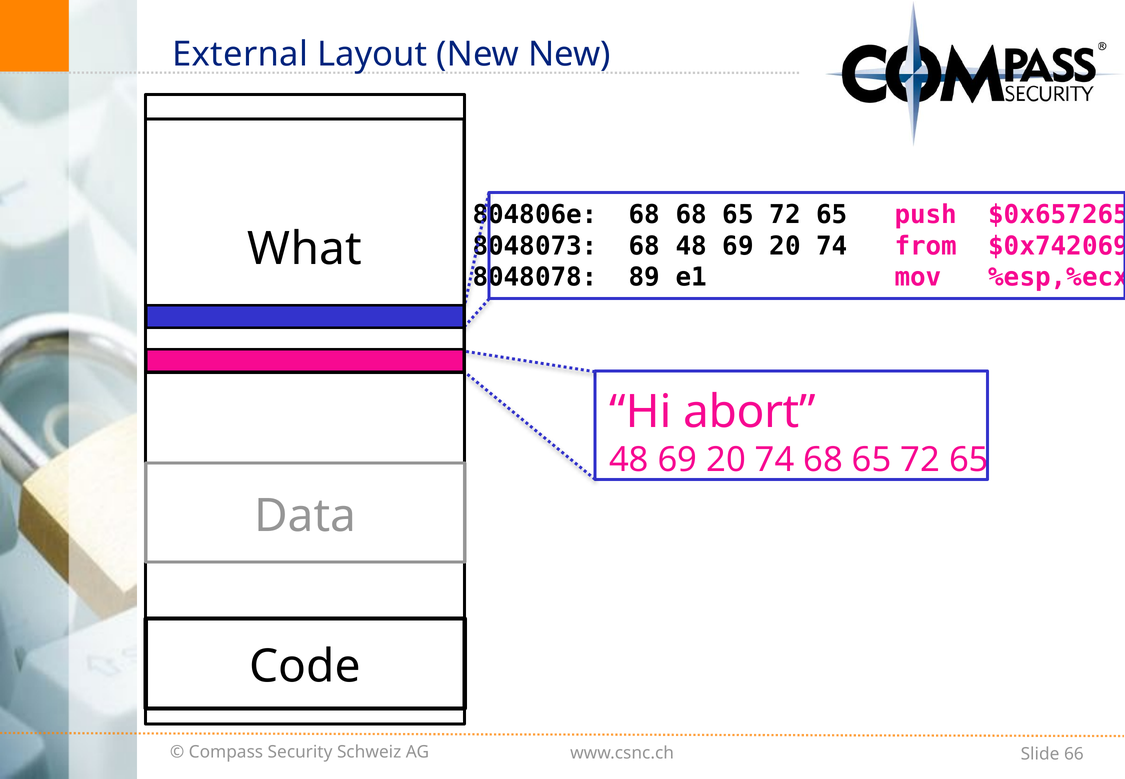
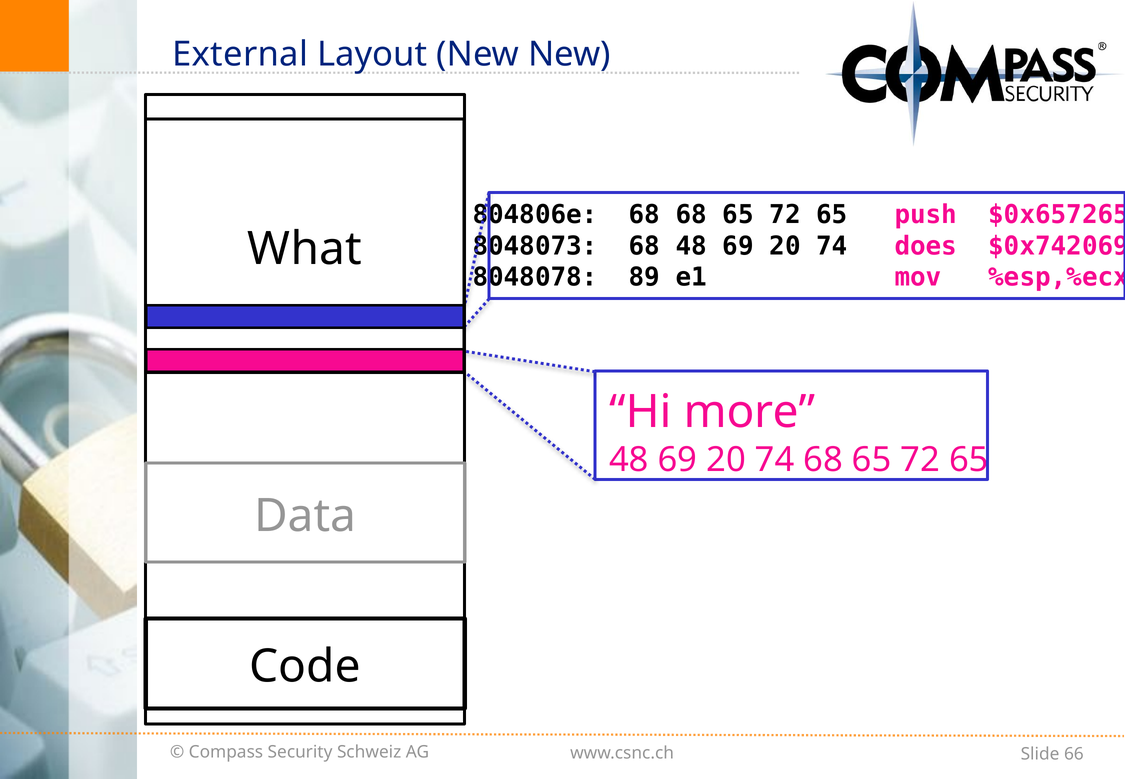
from: from -> does (926, 246)
abort: abort -> more (749, 412)
